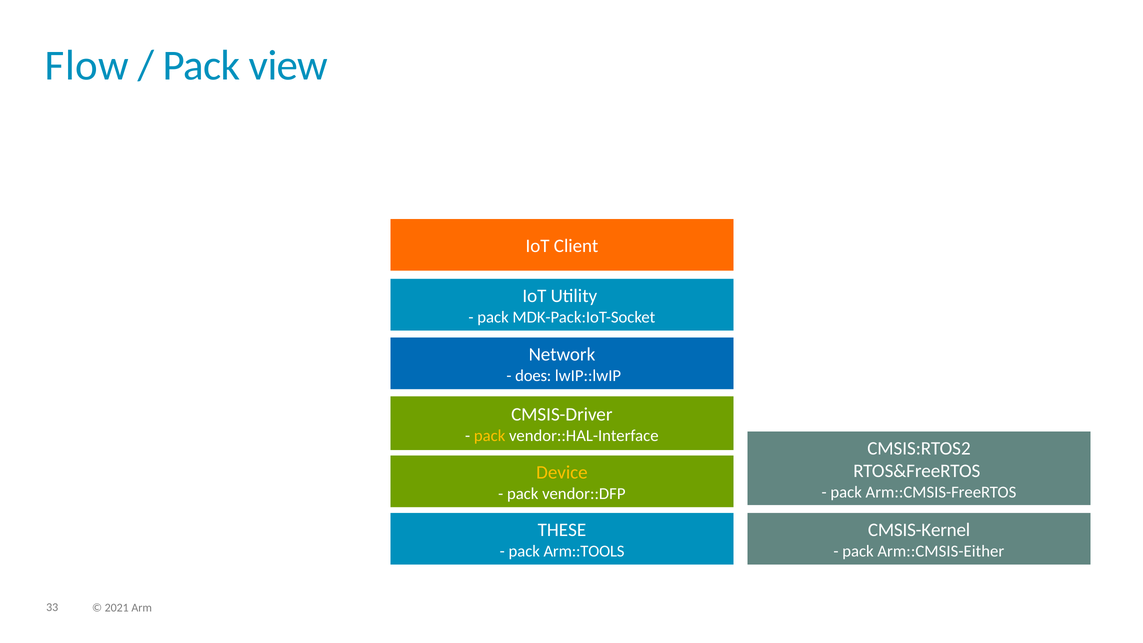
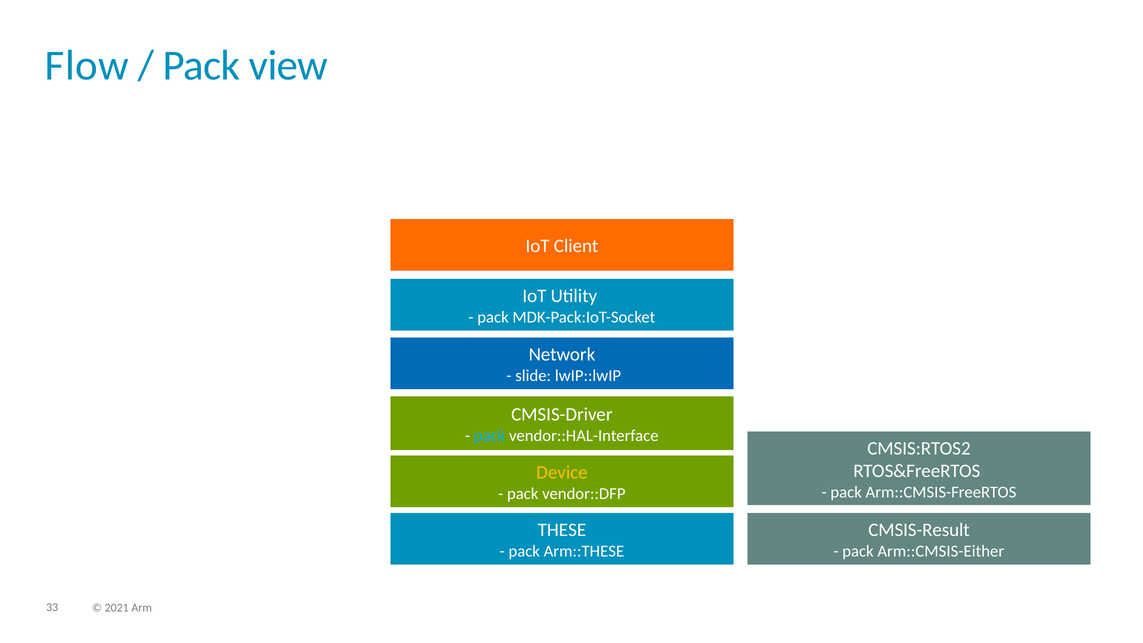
does: does -> slide (533, 376)
pack colour: yellow -> light blue (490, 436)
CMSIS-Kernel: CMSIS-Kernel -> CMSIS-Result (919, 530)
Arm::TOOLS: Arm::TOOLS -> Arm::THESE (584, 551)
